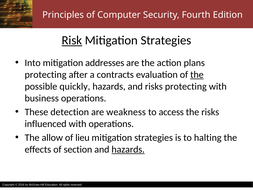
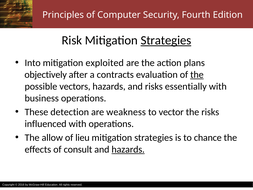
Risk underline: present -> none (72, 40)
Strategies underline: none -> present (166, 40)
addresses: addresses -> exploited (105, 63)
protecting: protecting -> objectively (46, 74)
quickly: quickly -> vectors (75, 86)
risks protecting: protecting -> essentially (186, 86)
access: access -> vector (171, 112)
halting: halting -> chance (208, 137)
section: section -> consult (78, 149)
